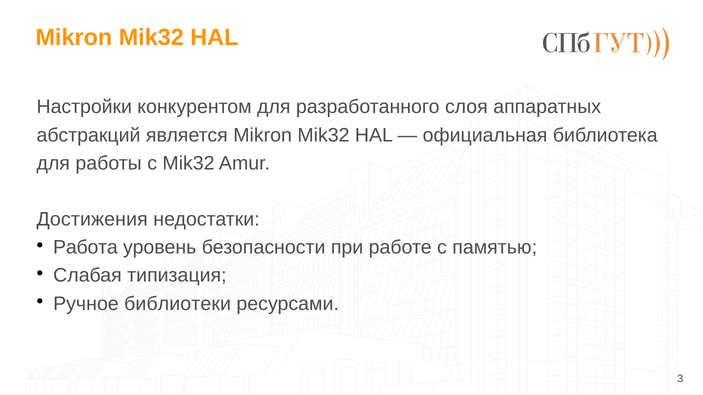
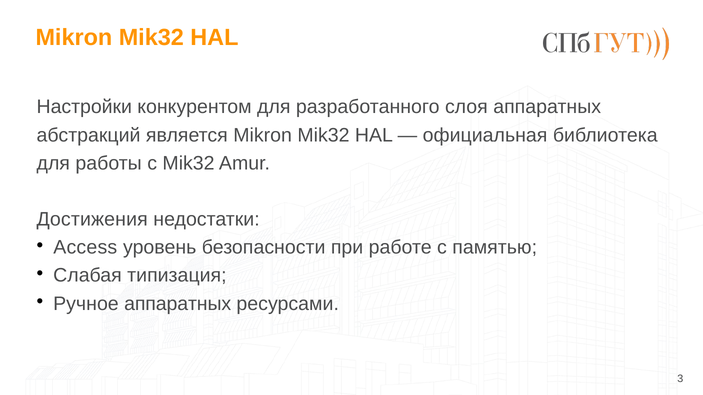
Работа: Работа -> Access (85, 248)
Ручное библиотеки: библиотеки -> аппаратных (178, 304)
